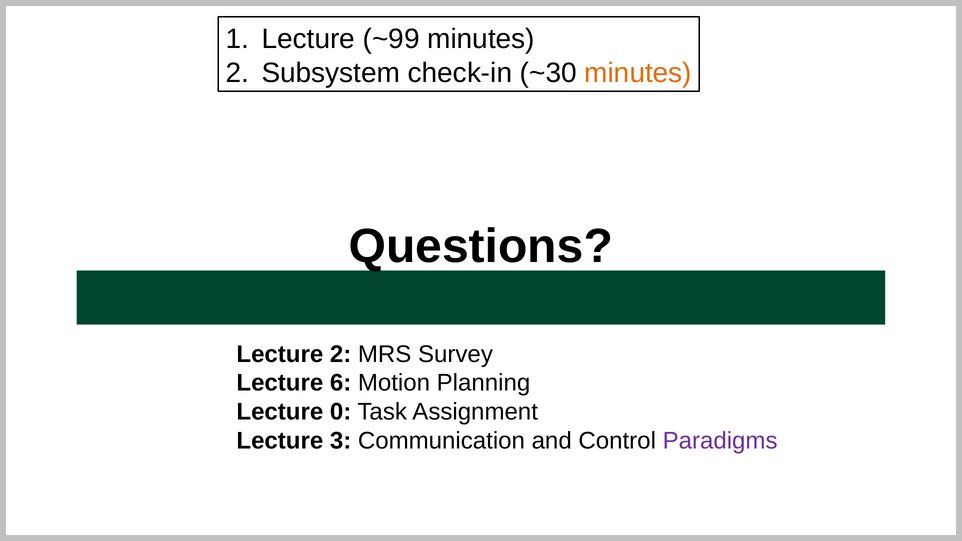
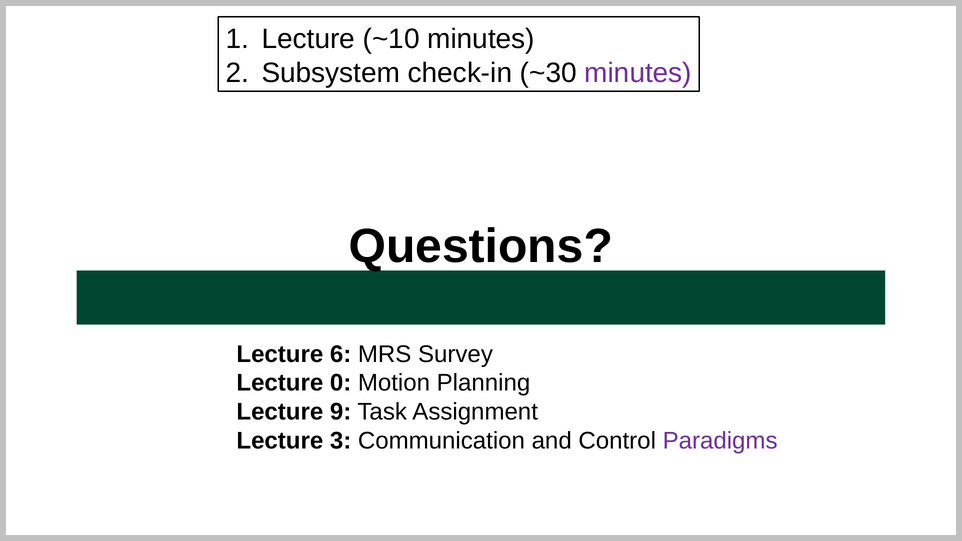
~99: ~99 -> ~10 (391, 39)
minutes colour: orange -> purple (638, 73)
Lecture 2: 2 -> 6 (341, 354)
6: 6 -> 0 (341, 383)
0: 0 -> 9 (341, 412)
